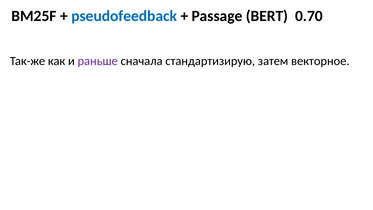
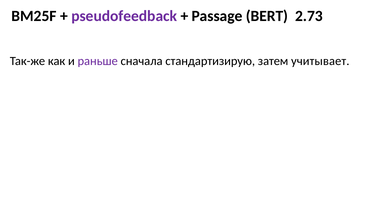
pseudofeedback colour: blue -> purple (124, 16)
0.70: 0.70 -> 2.73 (309, 16)
векторное: векторное -> учитывает (320, 61)
